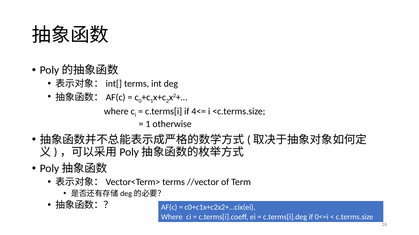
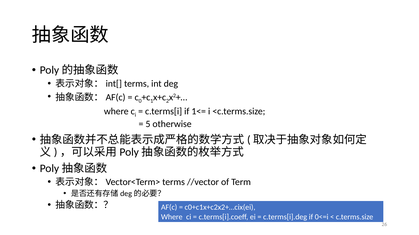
4<=: 4<= -> 1<= (199, 112)
1: 1 -> 5 (148, 124)
